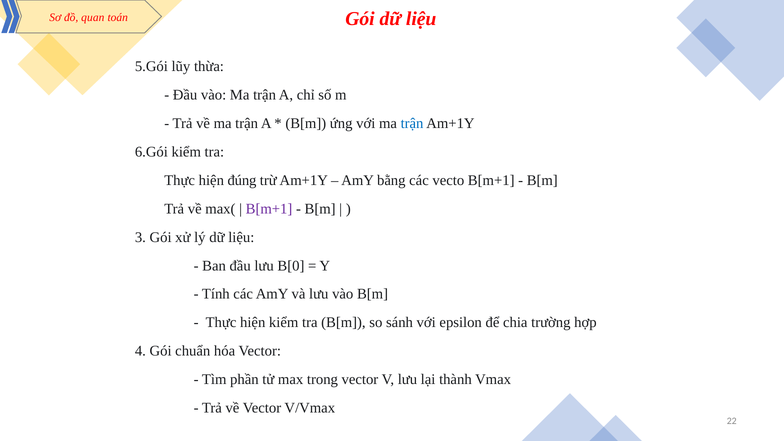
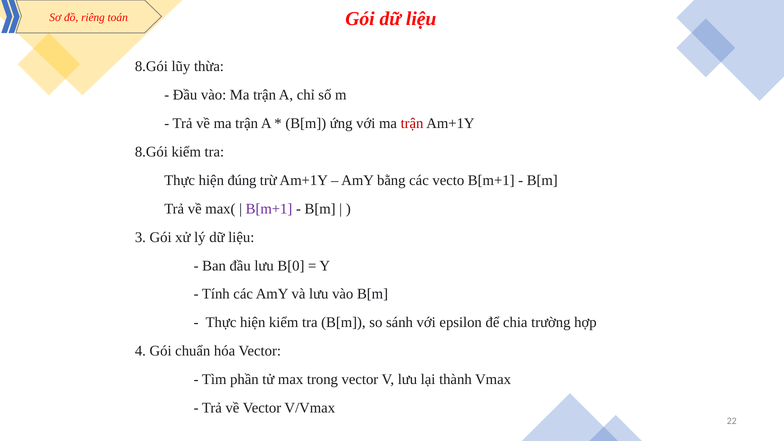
quan: quan -> riêng (93, 17)
5.Gói: 5.Gói -> 8.Gói (151, 66)
trận colour: blue -> red (412, 123)
6.Gói: 6.Gói -> 8.Gói (151, 152)
